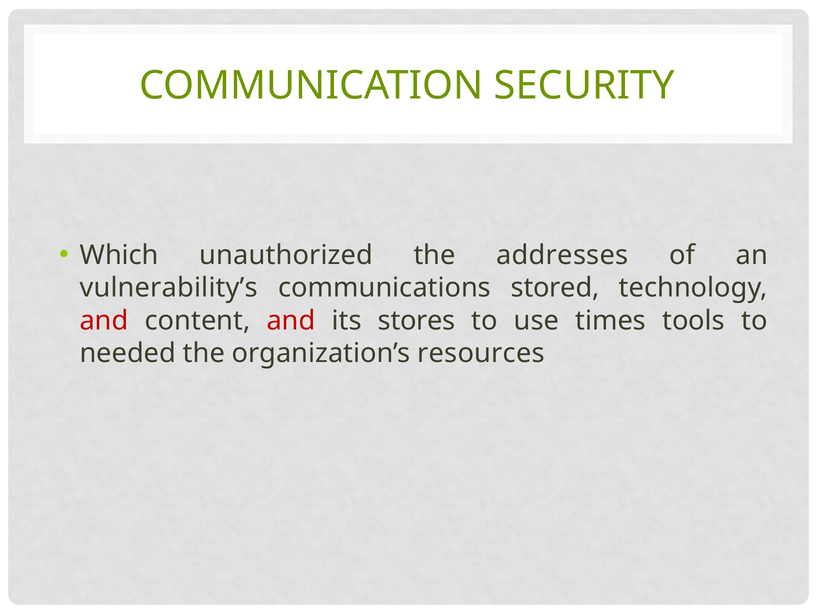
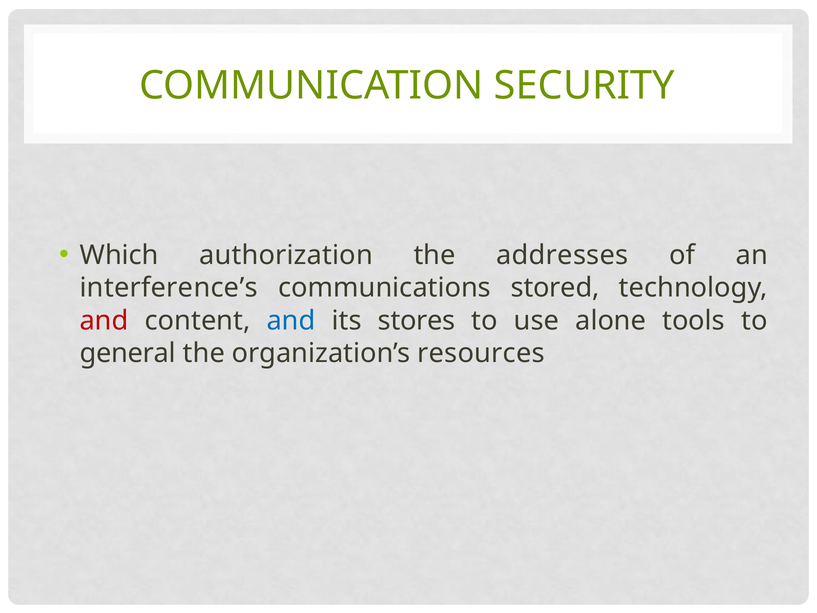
unauthorized: unauthorized -> authorization (286, 255)
vulnerability’s: vulnerability’s -> interference’s (169, 288)
and colour: red -> blue (291, 321)
times: times -> alone (611, 321)
needed: needed -> general (128, 353)
